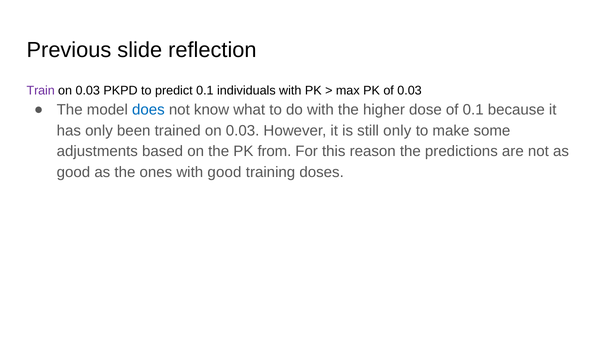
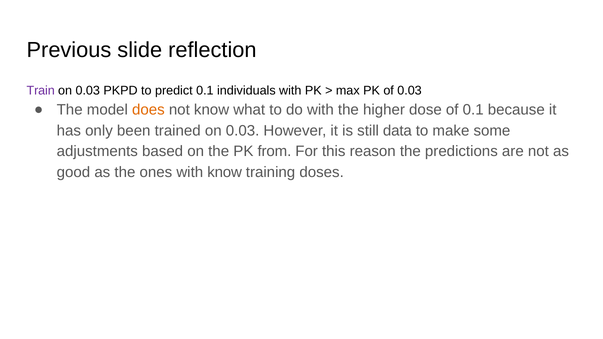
does colour: blue -> orange (148, 110)
still only: only -> data (397, 131)
with good: good -> know (225, 172)
